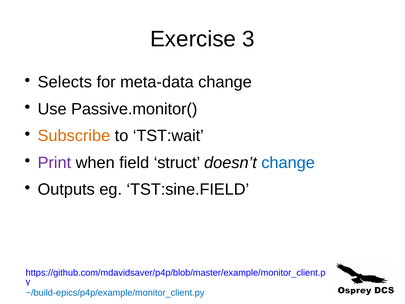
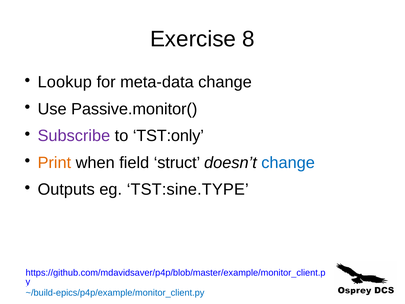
3: 3 -> 8 (249, 39)
Selects: Selects -> Lookup (65, 82)
Subscribe colour: orange -> purple (74, 136)
TST:wait: TST:wait -> TST:only (168, 136)
Print colour: purple -> orange (54, 163)
TST:sine.FIELD: TST:sine.FIELD -> TST:sine.TYPE (188, 189)
